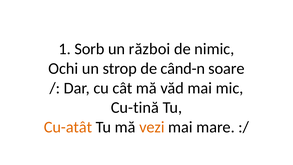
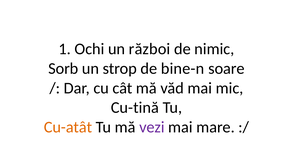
Sorb: Sorb -> Ochi (89, 49)
Ochi: Ochi -> Sorb (63, 68)
când-n: când-n -> bine-n (183, 68)
vezi colour: orange -> purple (152, 127)
